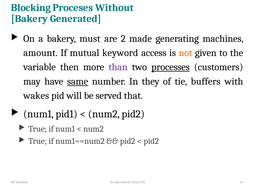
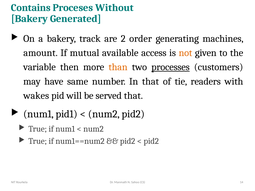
Blocking: Blocking -> Contains (31, 8)
must: must -> track (90, 39)
made: made -> order (141, 39)
keyword: keyword -> available (120, 53)
than colour: purple -> orange (118, 67)
same underline: present -> none (78, 81)
In they: they -> that (150, 81)
buffers: buffers -> readers (206, 81)
